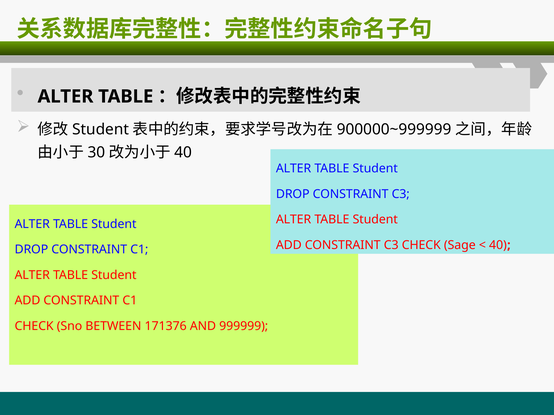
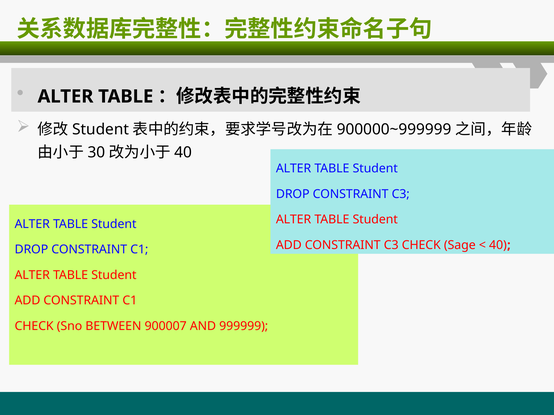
171376: 171376 -> 900007 (166, 326)
